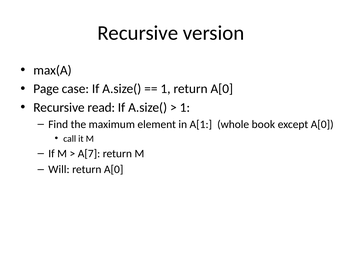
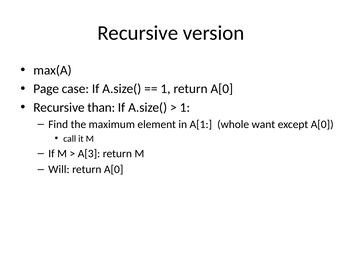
read: read -> than (101, 108)
book: book -> want (263, 125)
A[7: A[7 -> A[3 (89, 154)
